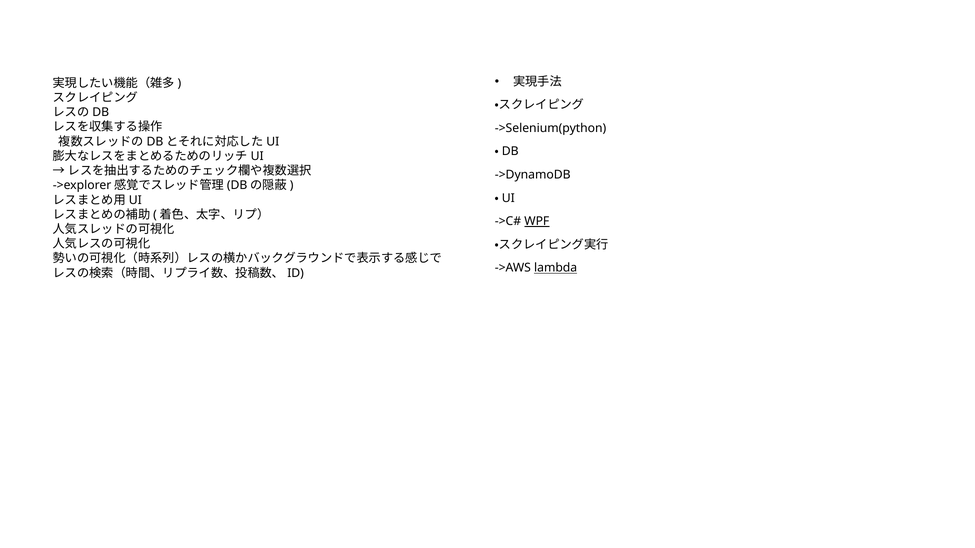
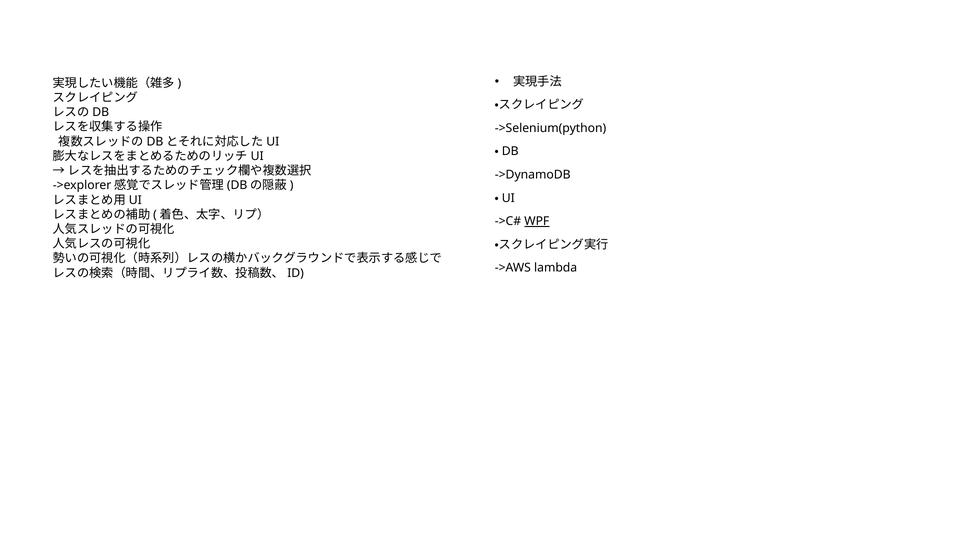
lambda underline: present -> none (556, 268)
